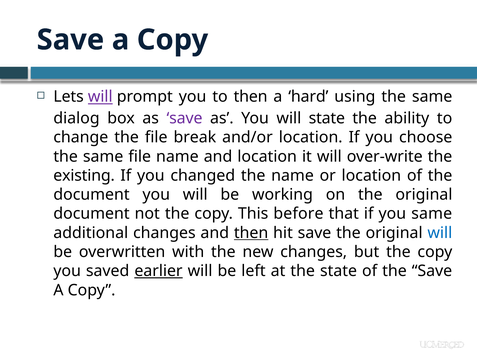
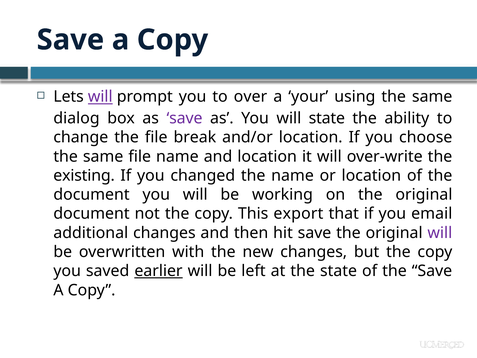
to then: then -> over (250, 96)
hard: hard -> your (308, 96)
before: before -> export (298, 214)
you same: same -> email (432, 214)
then underline: present -> none (251, 233)
will colour: blue -> purple (440, 233)
